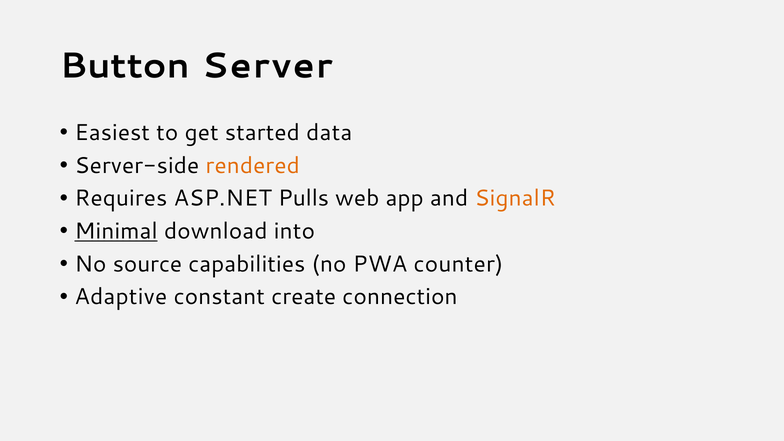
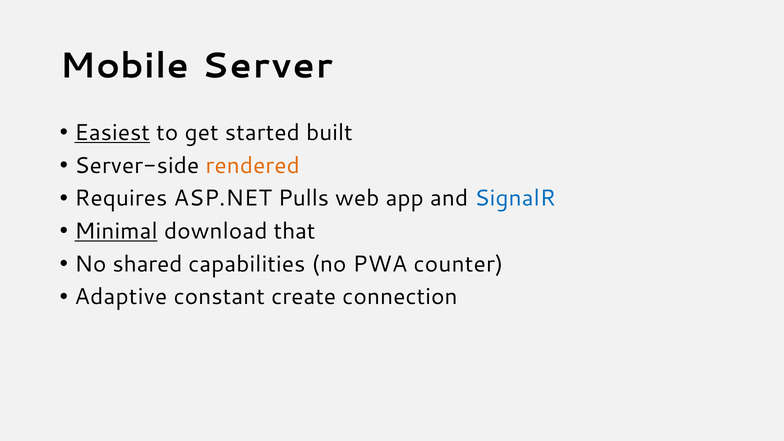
Button: Button -> Mobile (124, 66)
Easiest underline: none -> present (112, 133)
data: data -> built (329, 133)
SignalR colour: orange -> blue (515, 198)
into: into -> that (295, 231)
source: source -> shared (147, 264)
